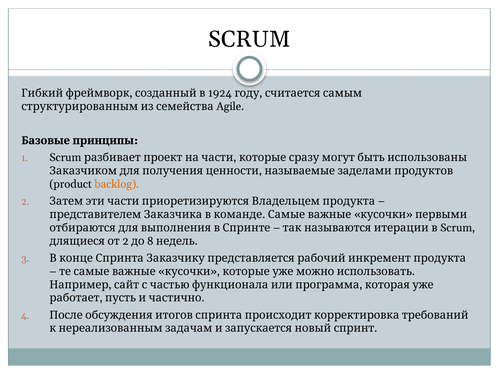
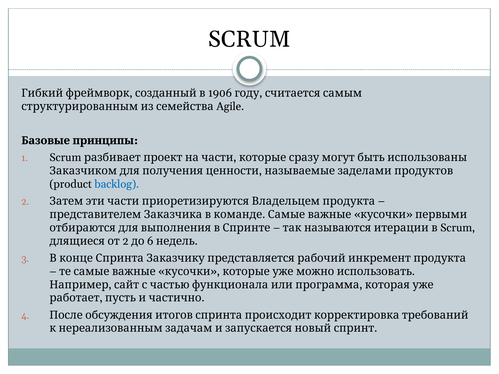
1924: 1924 -> 1906 (220, 93)
backlog colour: orange -> blue (117, 184)
8: 8 -> 6 (150, 241)
